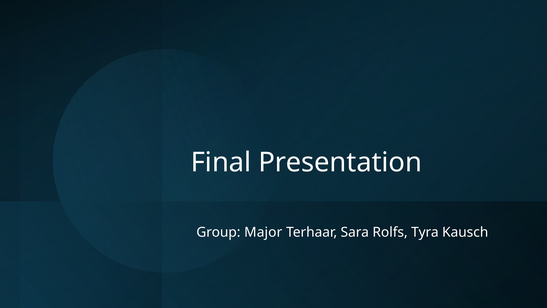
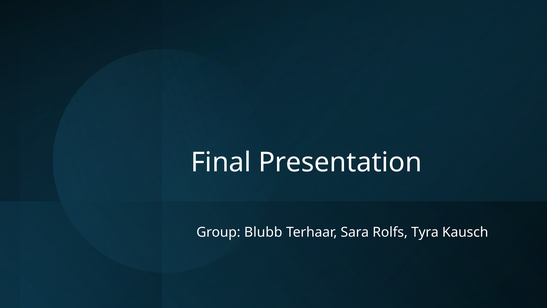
Major: Major -> Blubb (263, 232)
